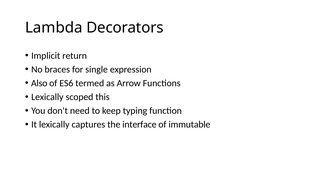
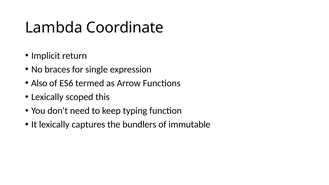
Decorators: Decorators -> Coordinate (125, 28)
interface: interface -> bundlers (139, 125)
